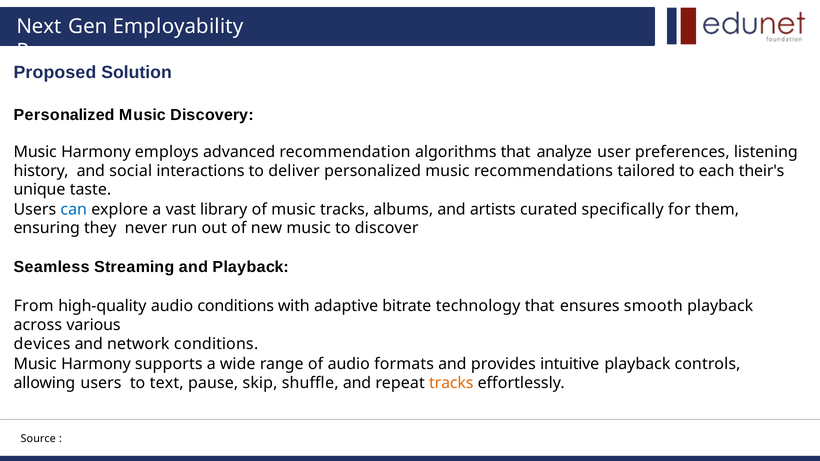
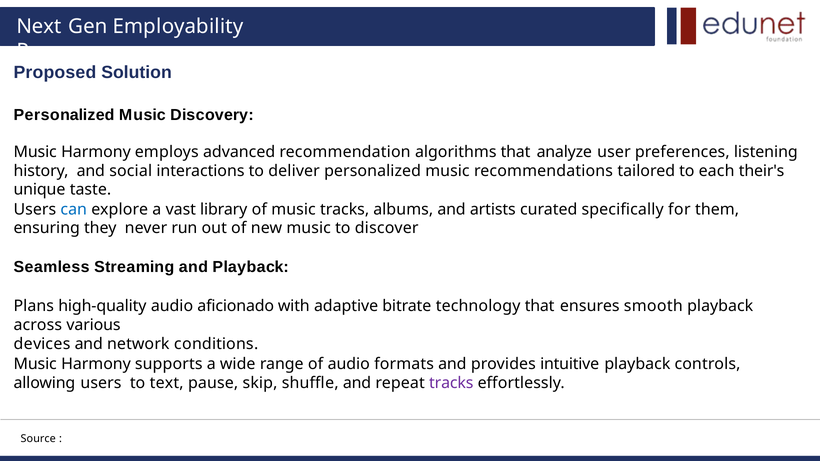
From: From -> Plans (34, 306)
audio conditions: conditions -> aficionado (236, 306)
tracks colour: orange -> purple (451, 383)
